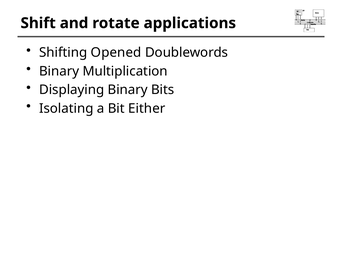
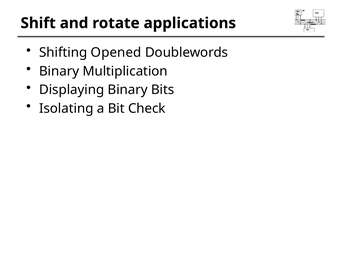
Either: Either -> Check (147, 109)
